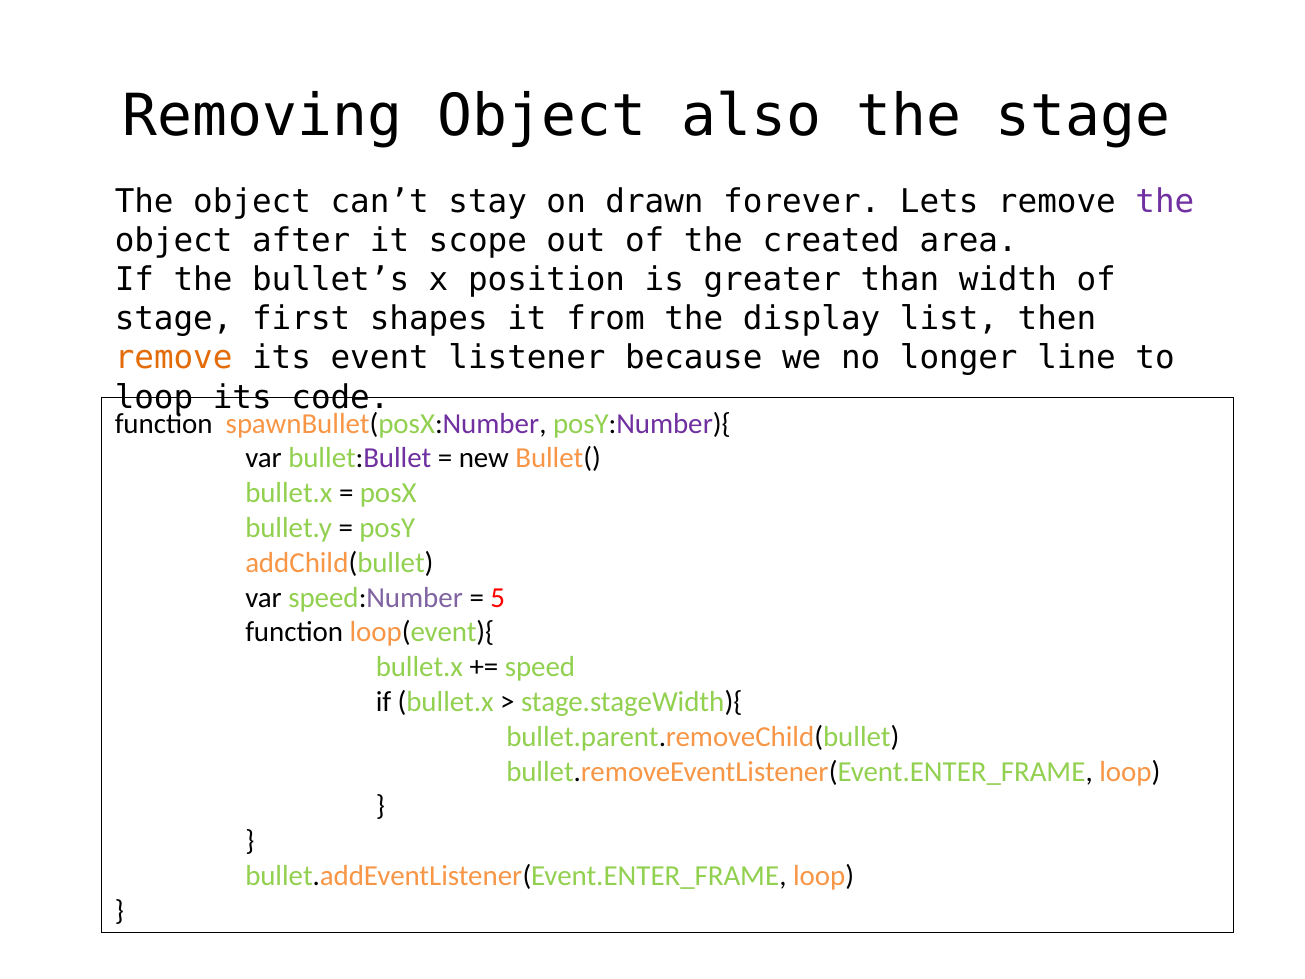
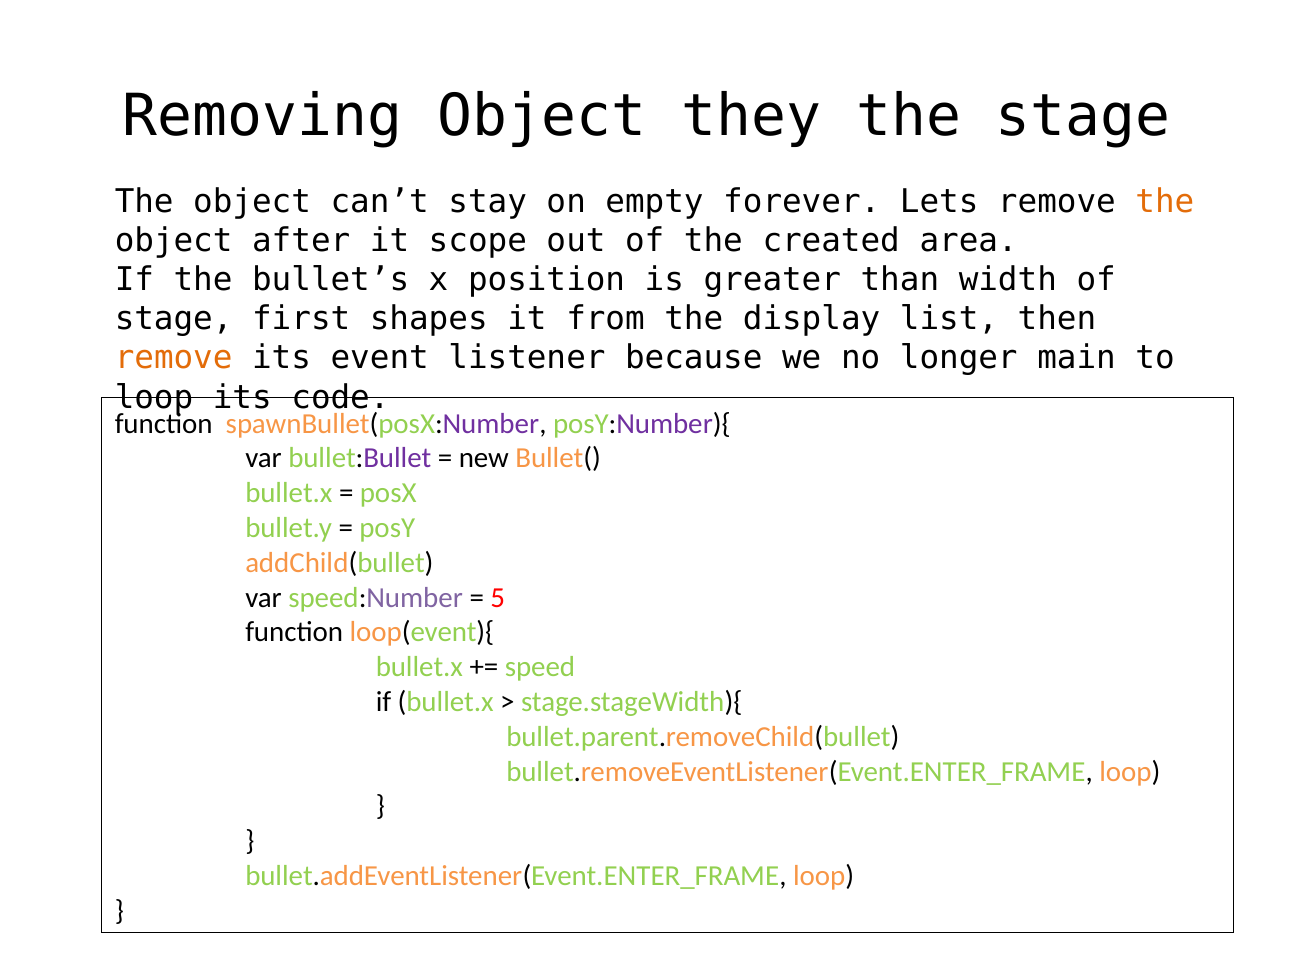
also: also -> they (751, 117)
drawn: drawn -> empty (654, 202)
the colour: purple -> orange (1165, 202)
line: line -> main (1077, 358)
